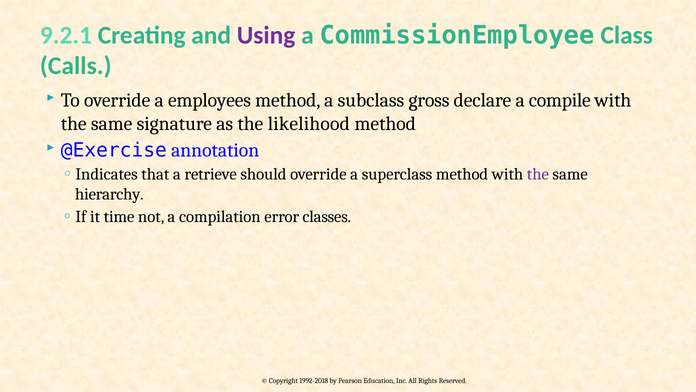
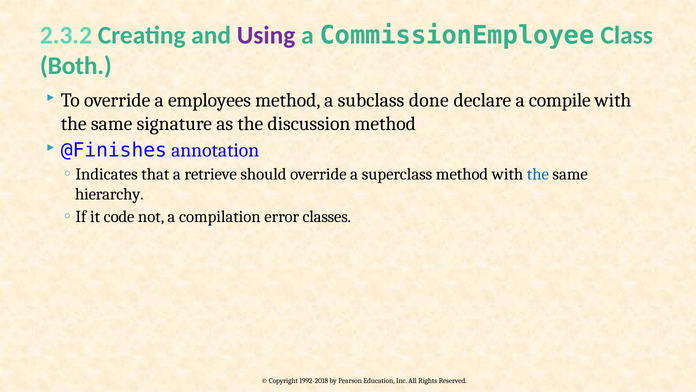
9.2.1: 9.2.1 -> 2.3.2 (66, 35)
Calls: Calls -> Both (76, 66)
gross: gross -> done (429, 100)
likelihood: likelihood -> discussion (309, 124)
@Exercise: @Exercise -> @Finishes (114, 150)
the colour: purple -> blue (538, 174)
time: time -> code (119, 216)
